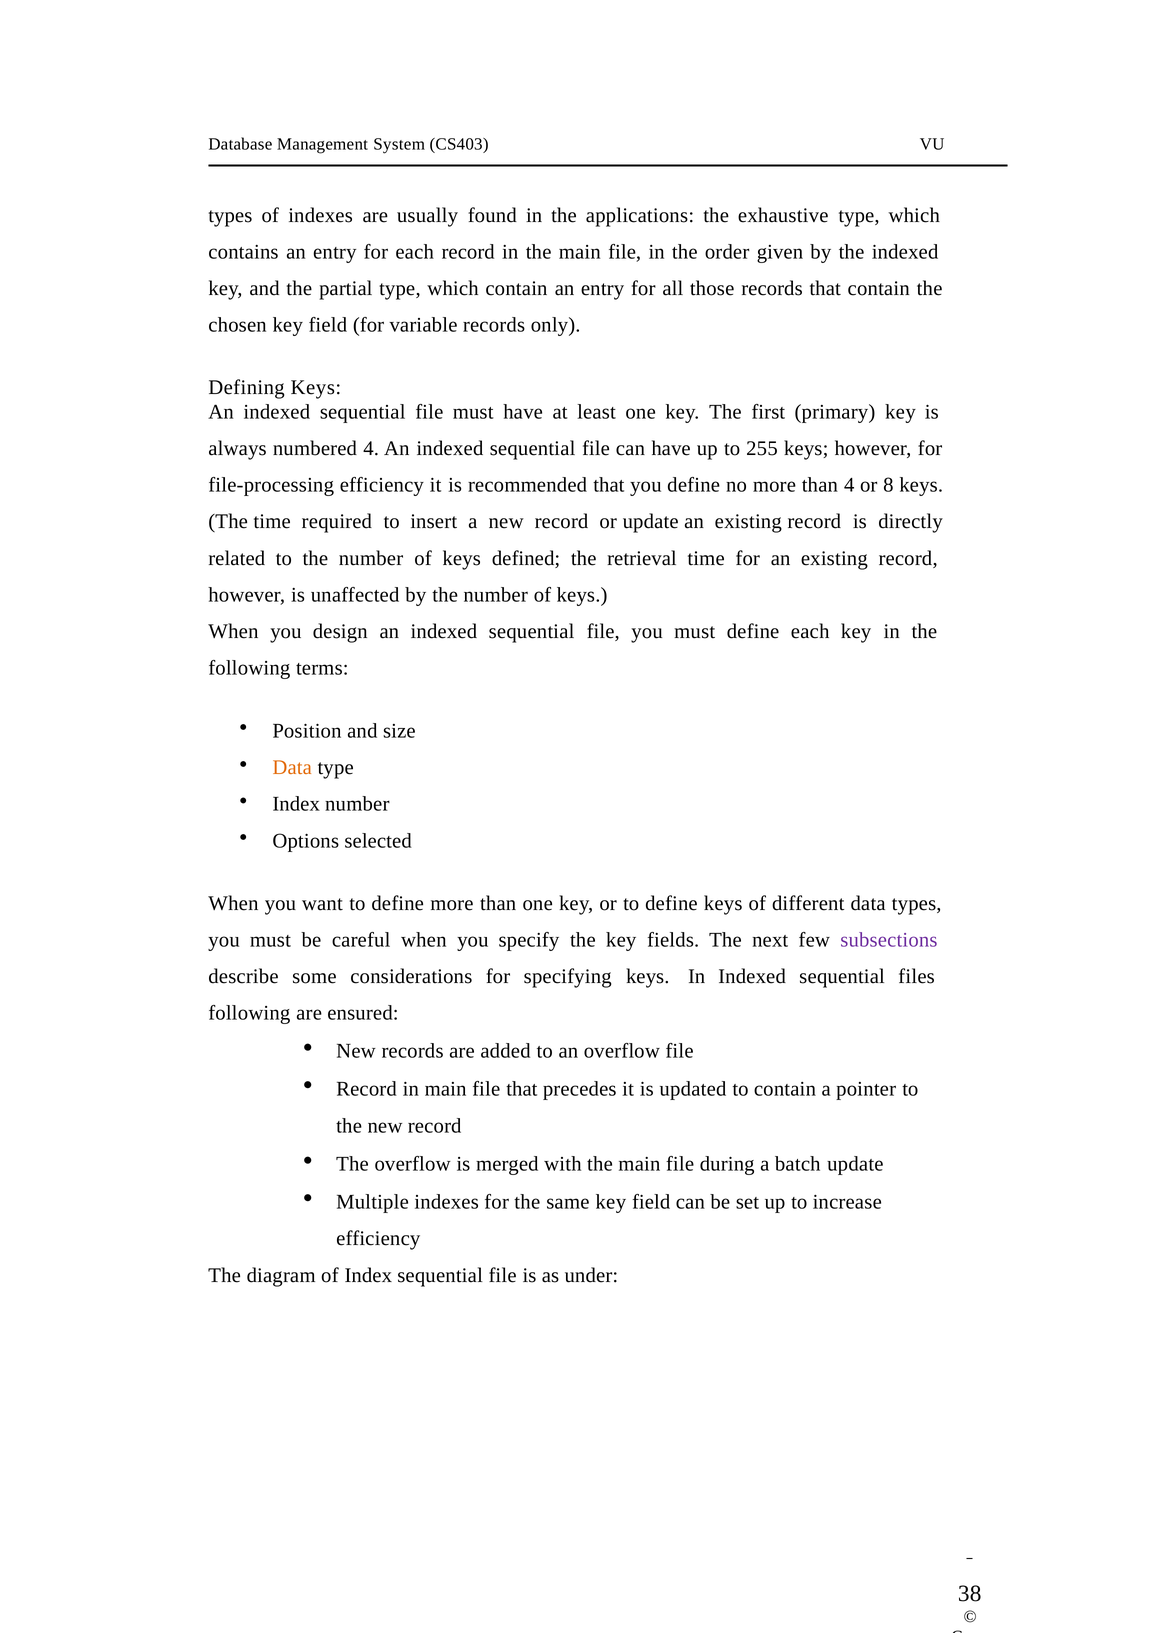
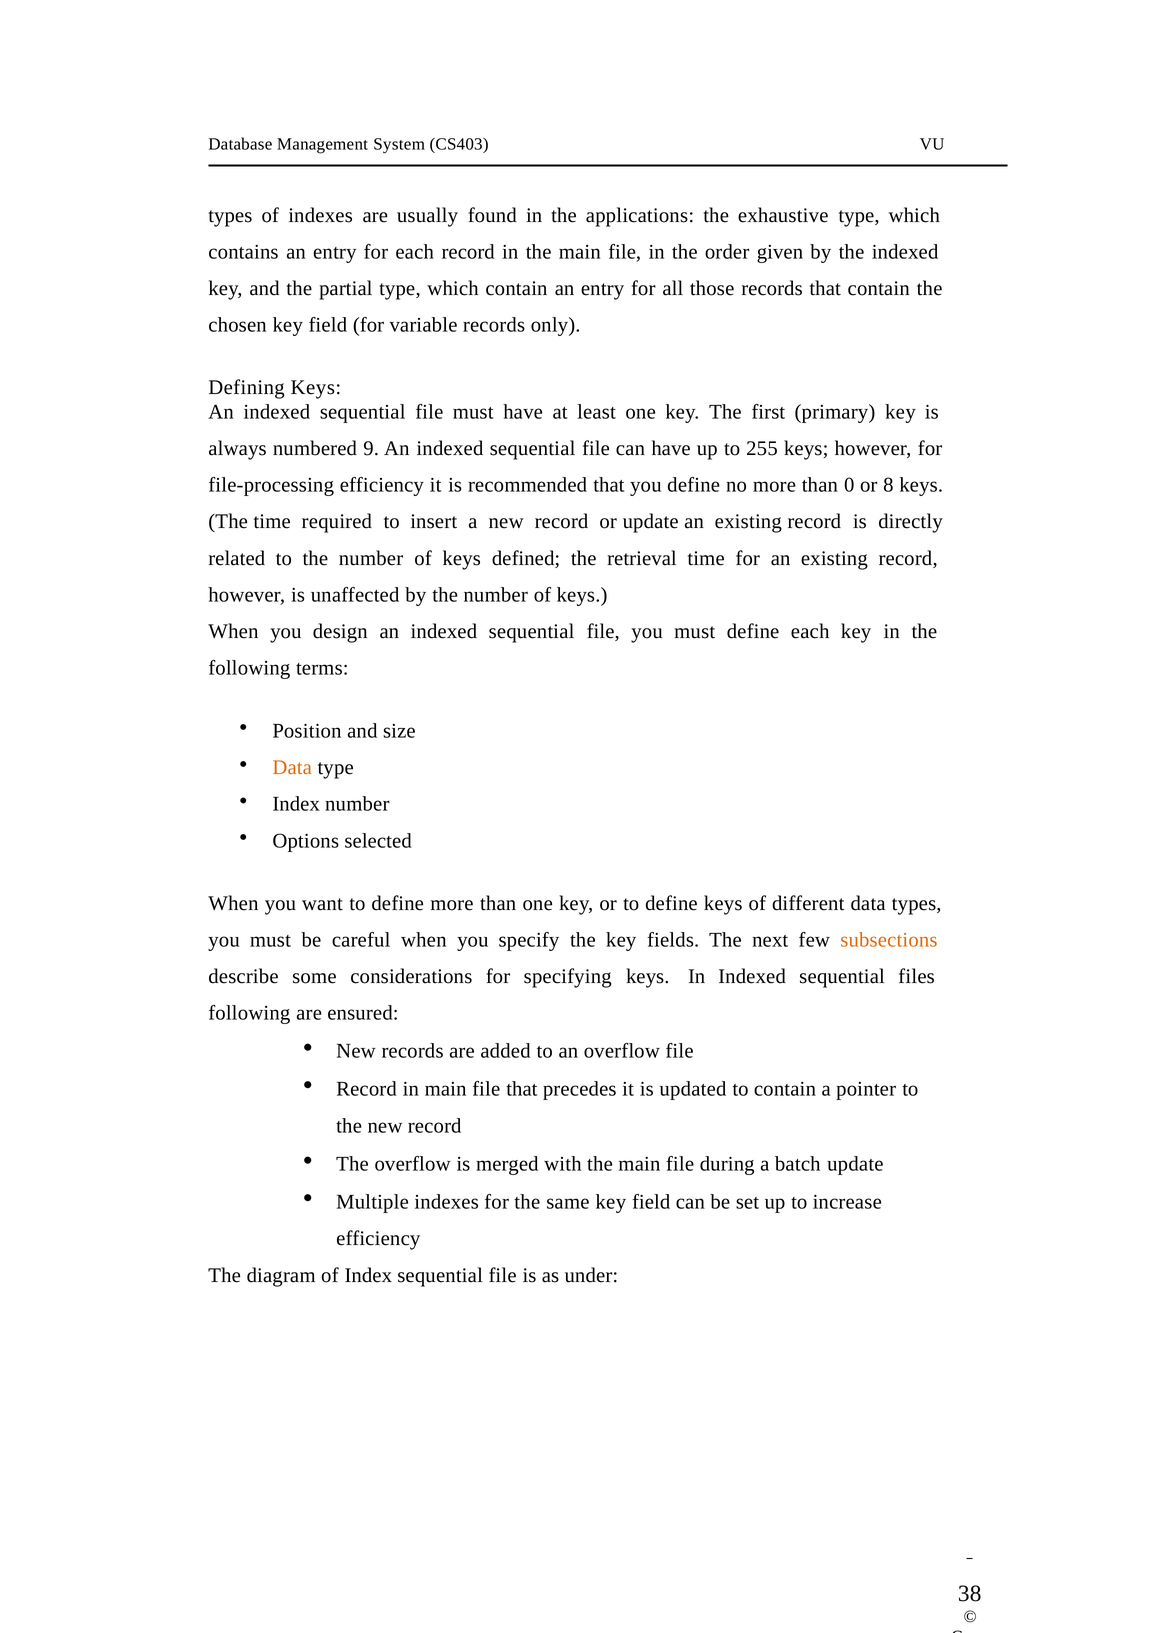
numbered 4: 4 -> 9 (371, 449)
than 4: 4 -> 0 (849, 485)
subsections colour: purple -> orange (889, 940)
